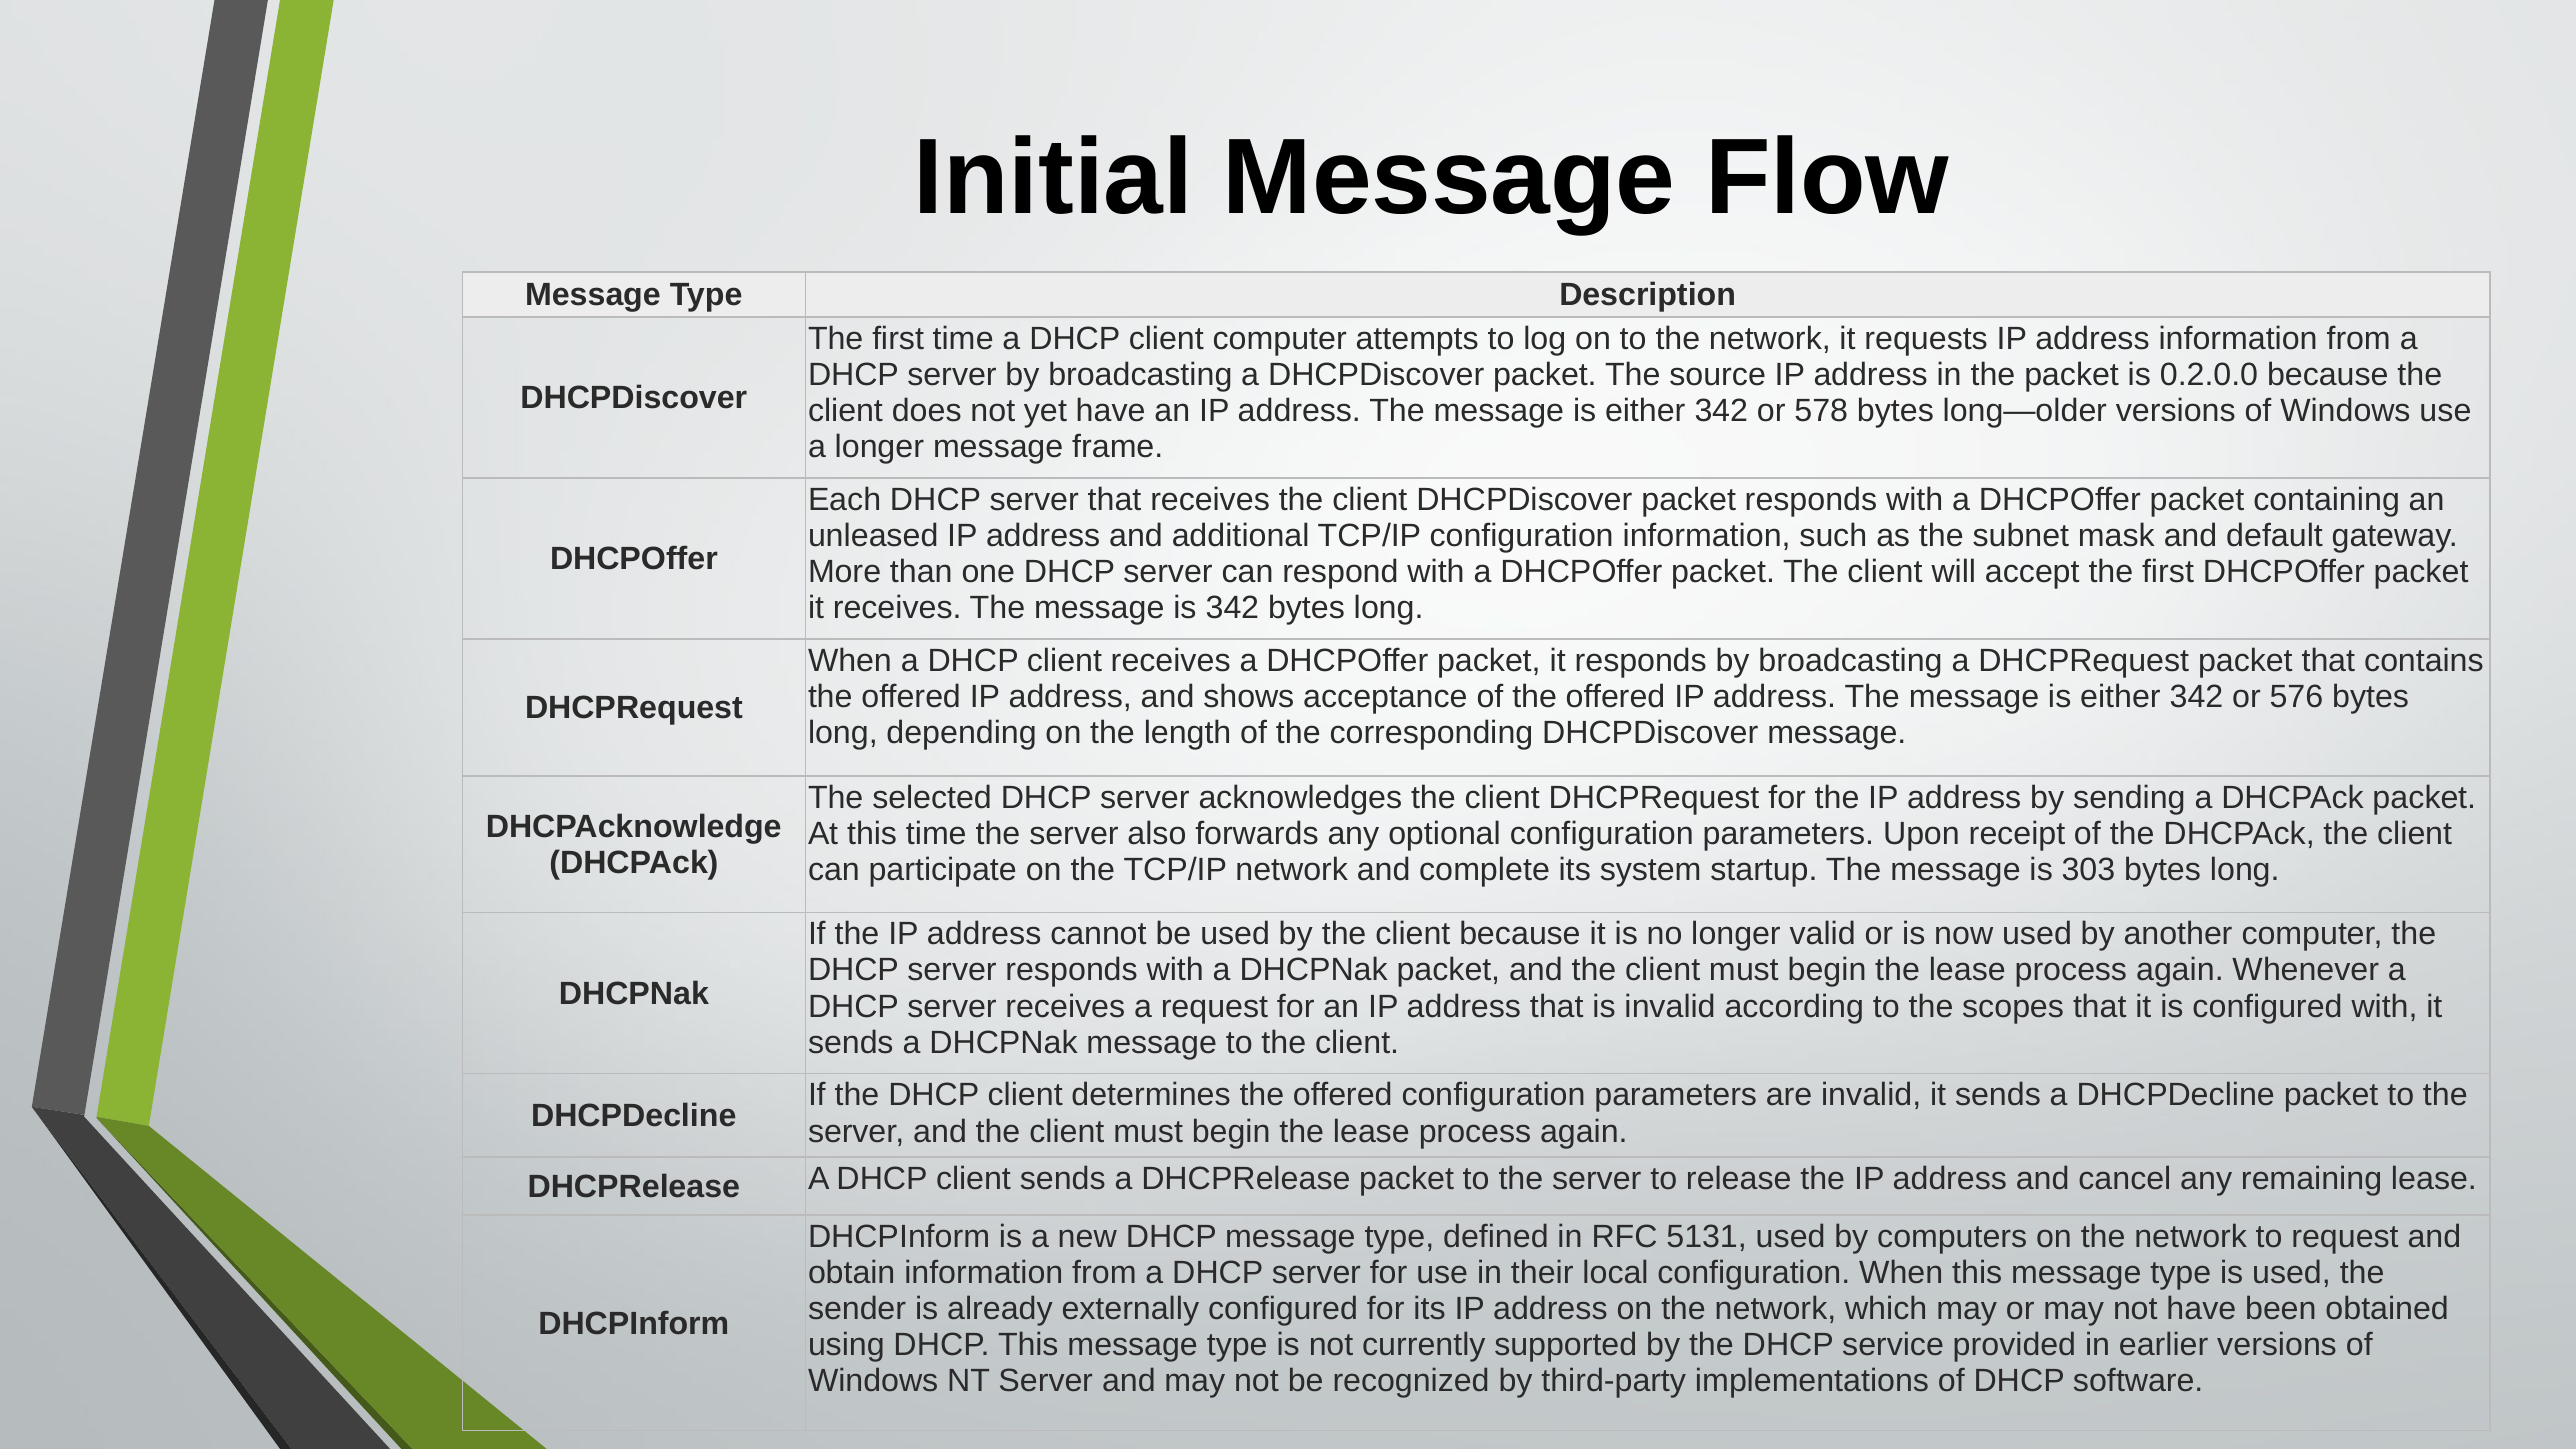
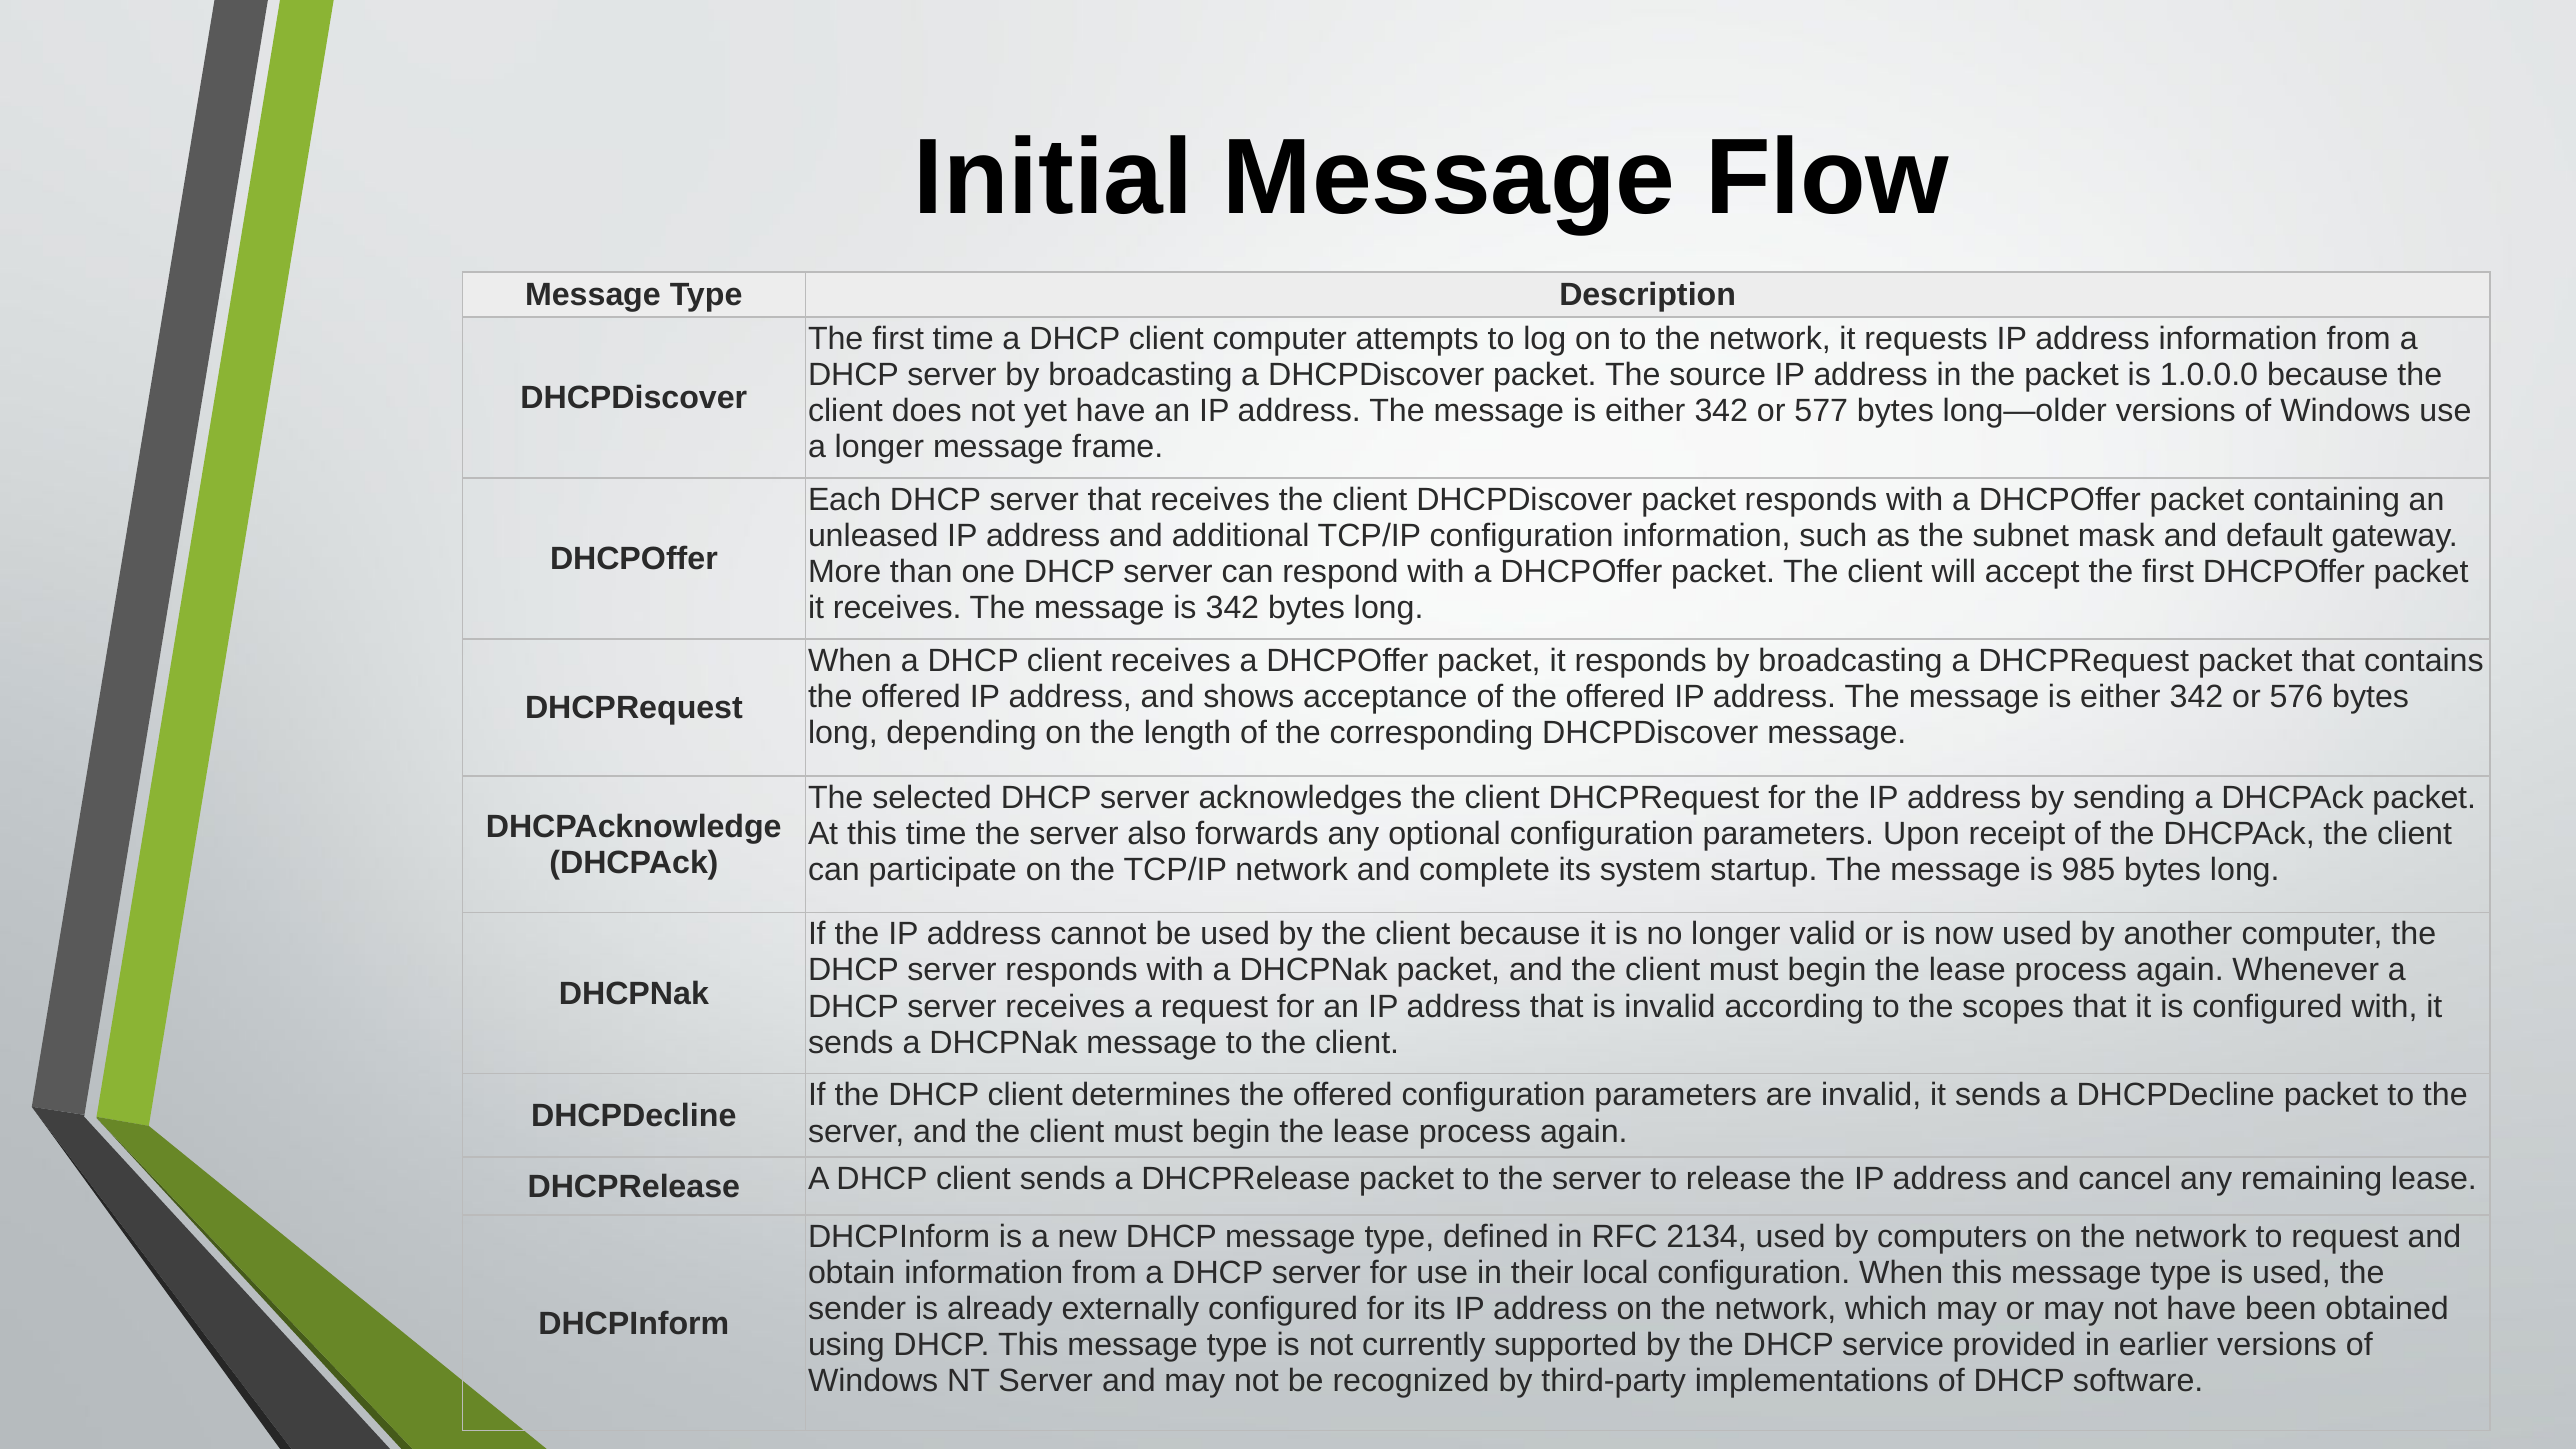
0.2.0.0: 0.2.0.0 -> 1.0.0.0 (2209, 375)
578: 578 -> 577 (1821, 411)
303: 303 -> 985 (2088, 870)
5131: 5131 -> 2134 (1707, 1237)
